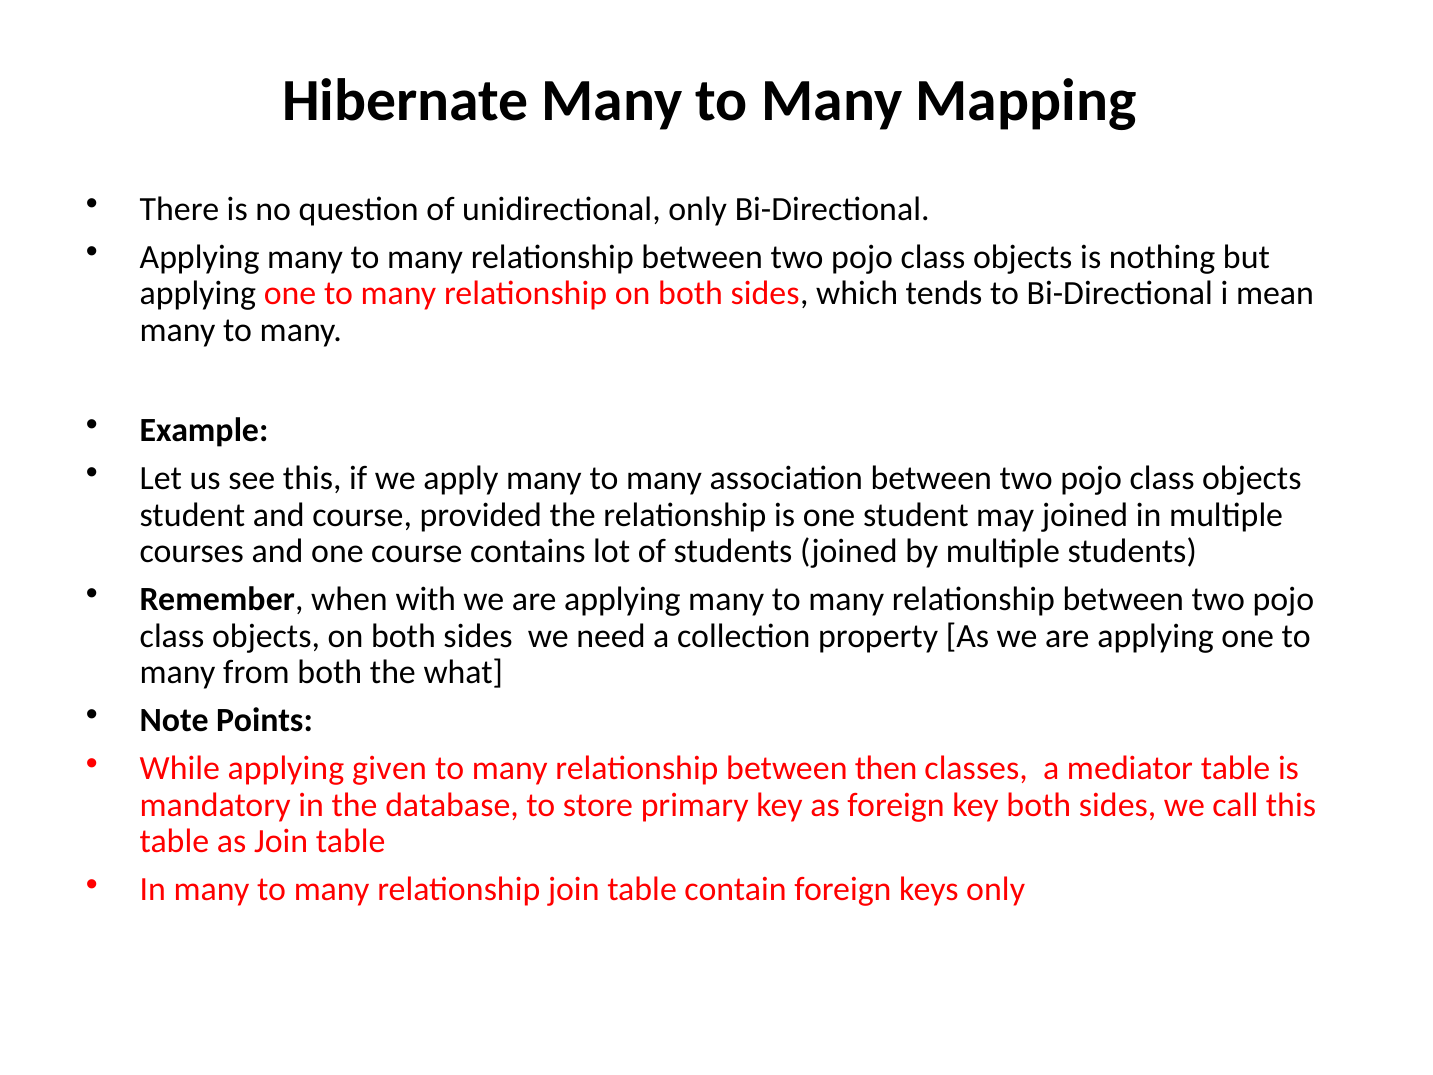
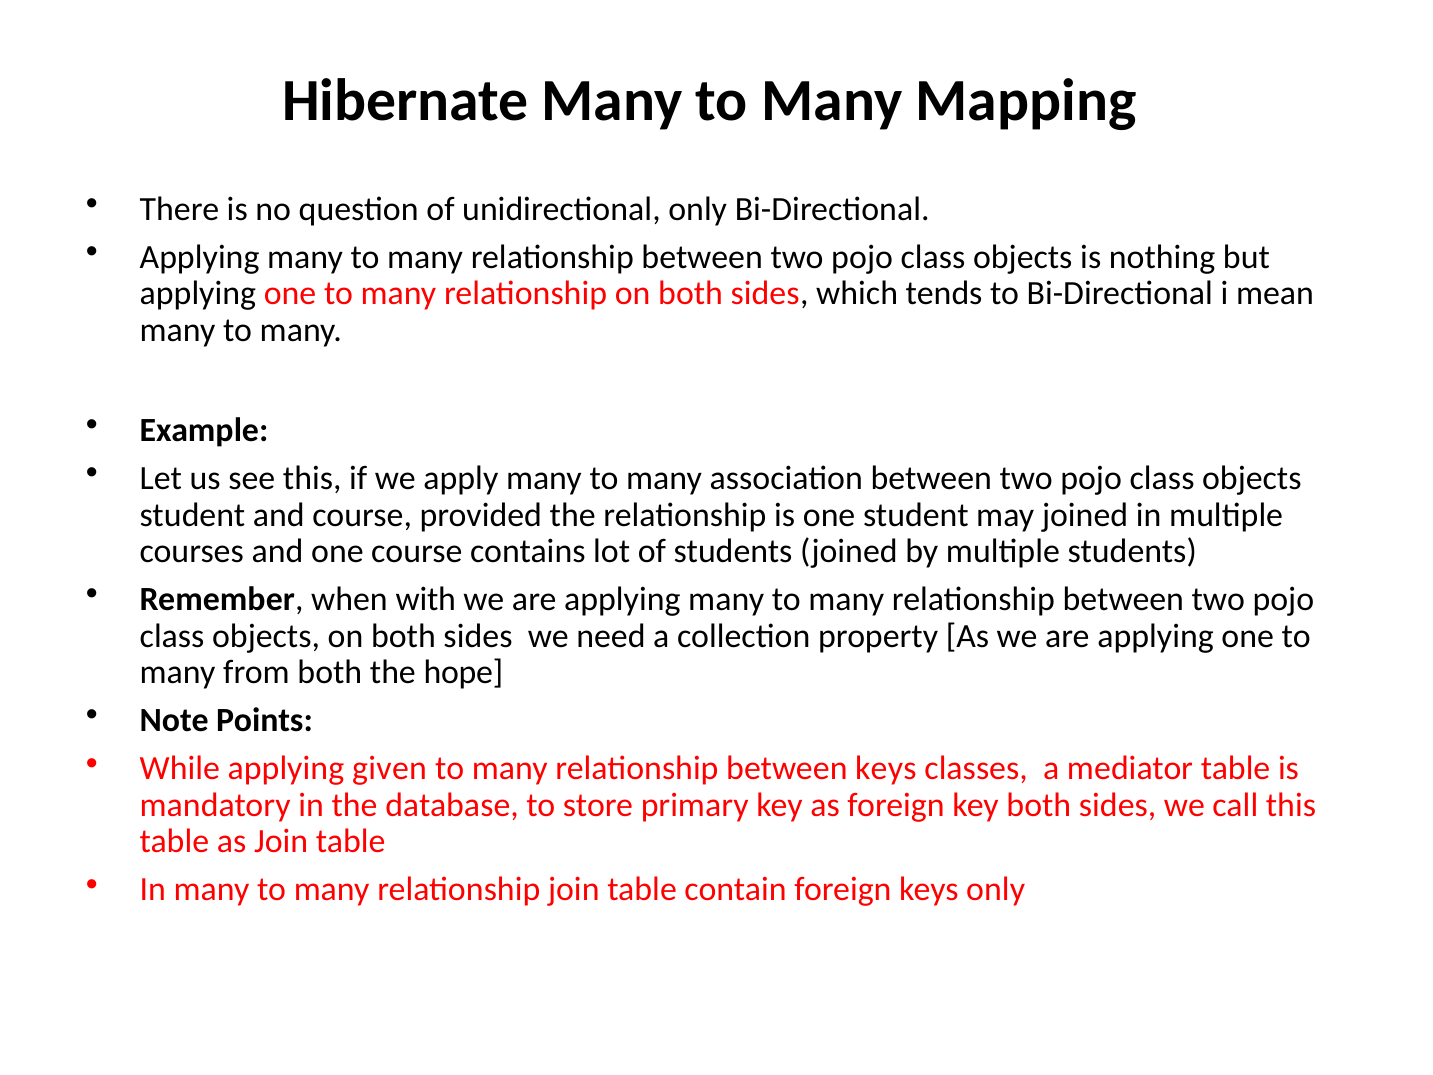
what: what -> hope (463, 672)
between then: then -> keys (886, 768)
